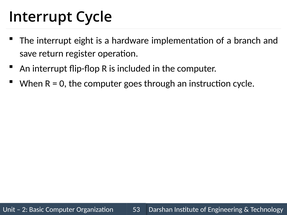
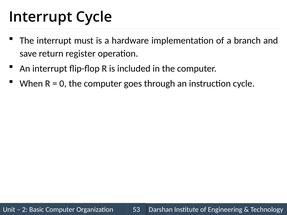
eight: eight -> must (84, 41)
